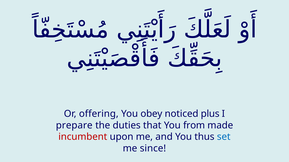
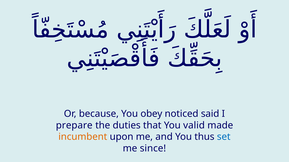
offering: offering -> because (99, 114)
plus: plus -> said (210, 114)
from: from -> valid (194, 126)
incumbent colour: red -> orange (83, 137)
